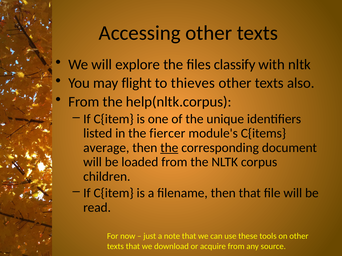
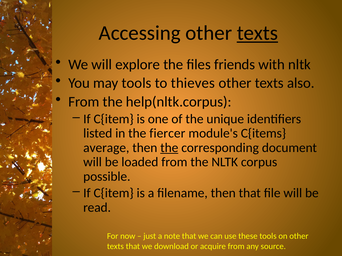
texts underline: none -> present (257, 33)
classify: classify -> friends (235, 65)
may flight: flight -> tools (137, 83)
children: children -> possible (107, 177)
